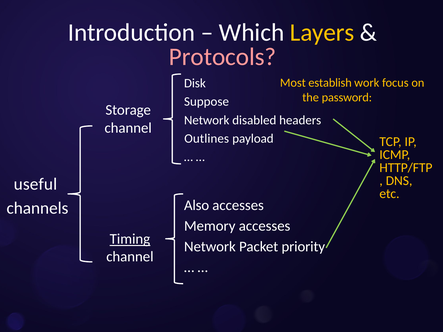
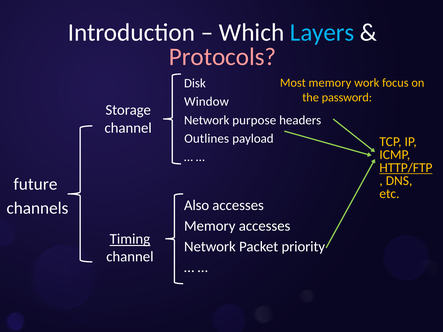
Layers colour: yellow -> light blue (322, 33)
Most establish: establish -> memory (330, 83)
Suppose: Suppose -> Window (206, 102)
disabled: disabled -> purpose (254, 120)
HTTP/FTP underline: none -> present (406, 168)
useful: useful -> future (35, 184)
